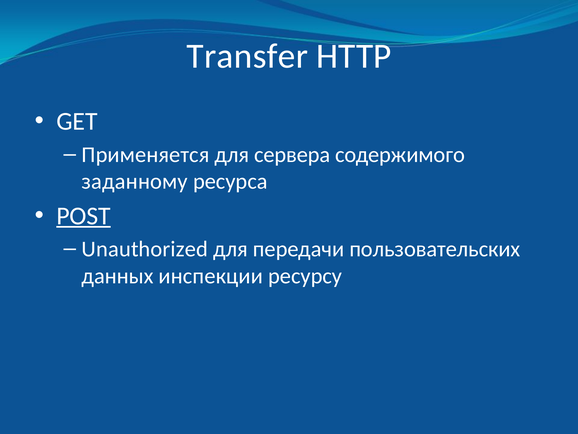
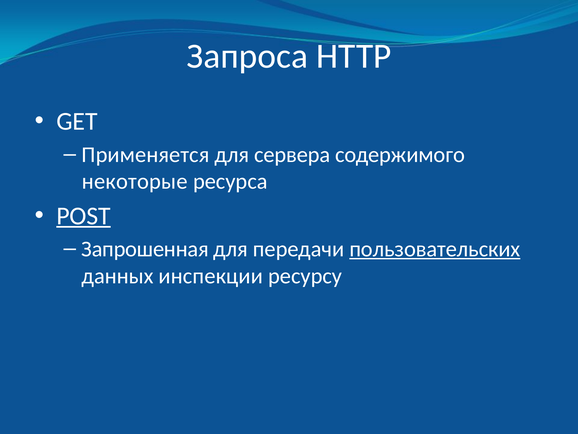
Transfer: Transfer -> Запроса (247, 56)
заданному: заданному -> некоторые (135, 181)
Unauthorized: Unauthorized -> Запрошенная (145, 249)
пользовательских underline: none -> present (435, 249)
